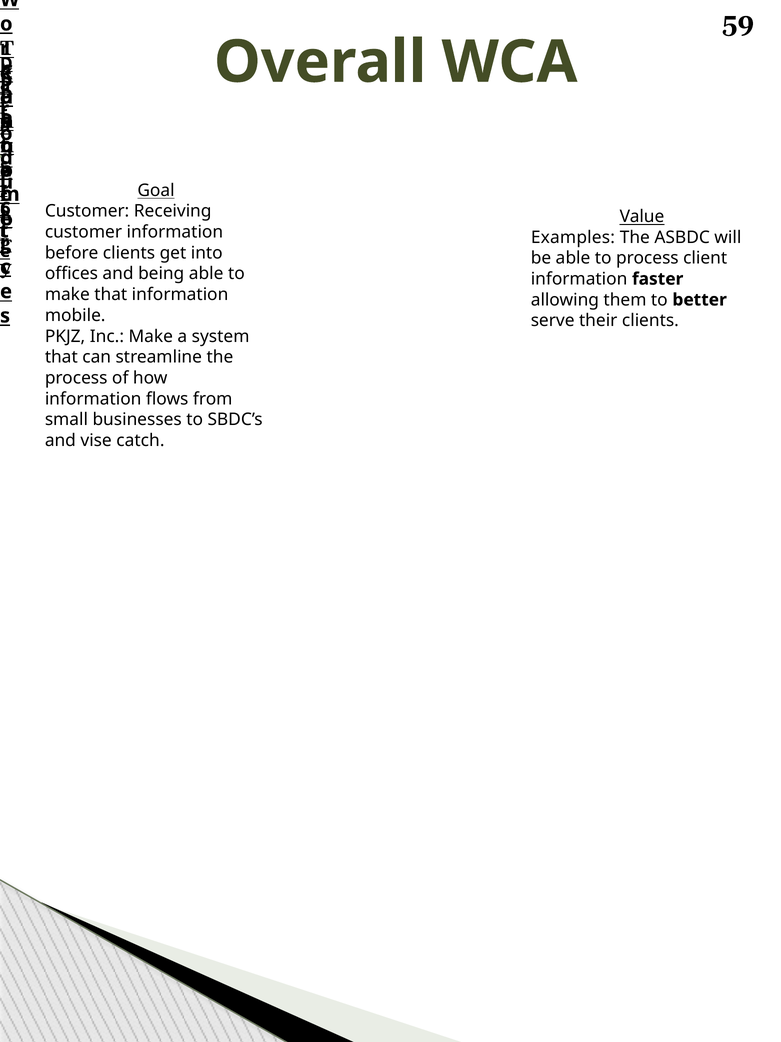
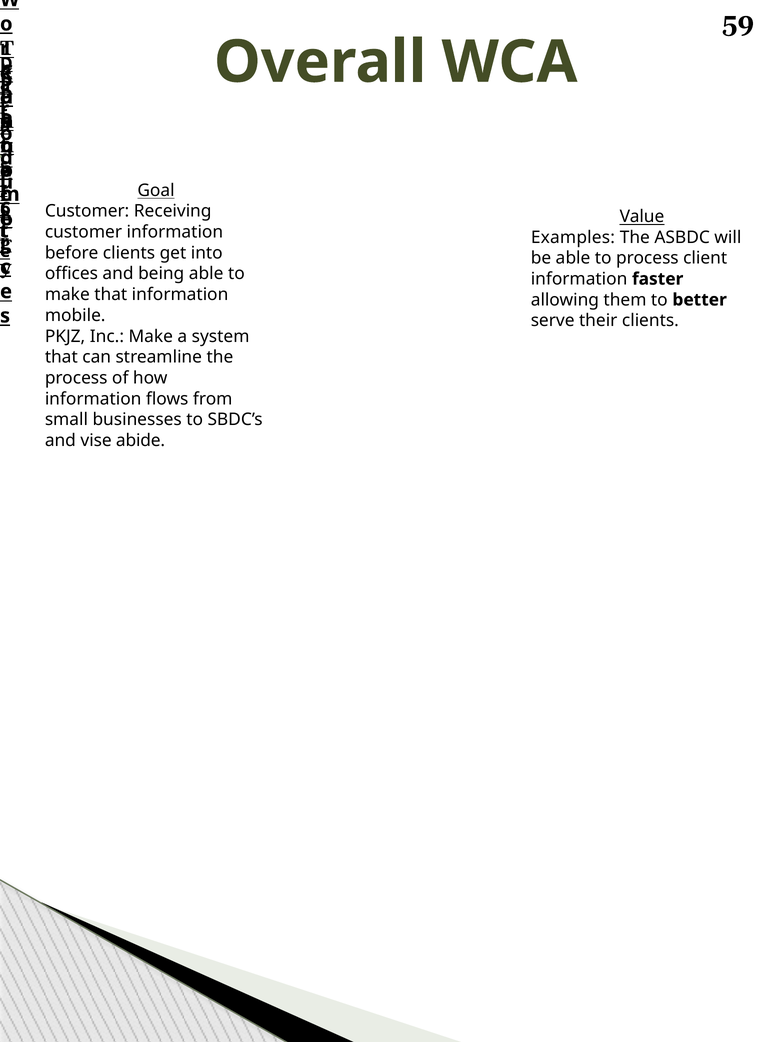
catch: catch -> abide (141, 440)
